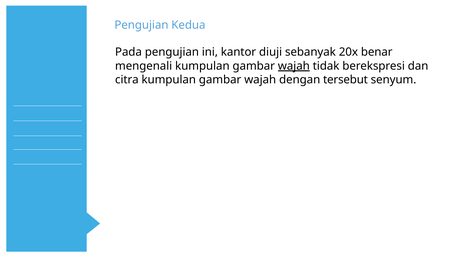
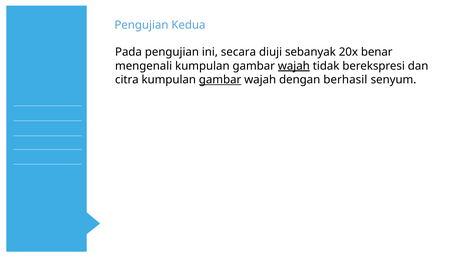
kantor: kantor -> secara (238, 52)
gambar underline: none -> present (220, 80)
tersebut: tersebut -> berhasil (345, 80)
